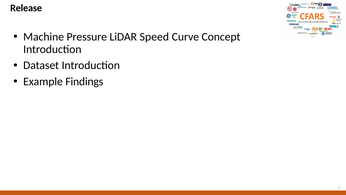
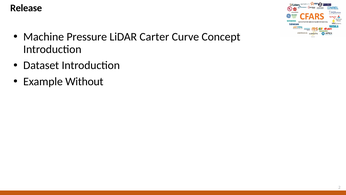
Speed: Speed -> Carter (154, 37)
Findings: Findings -> Without (84, 81)
